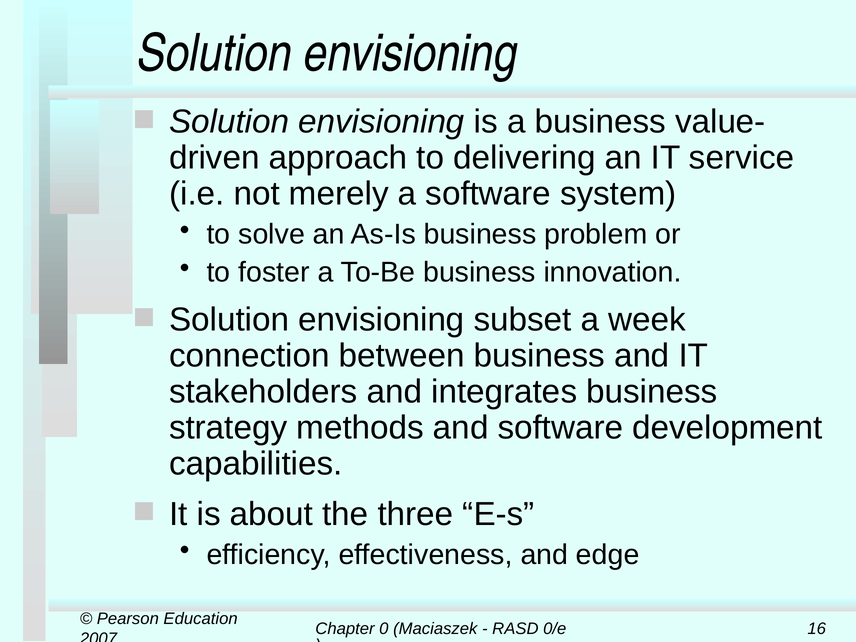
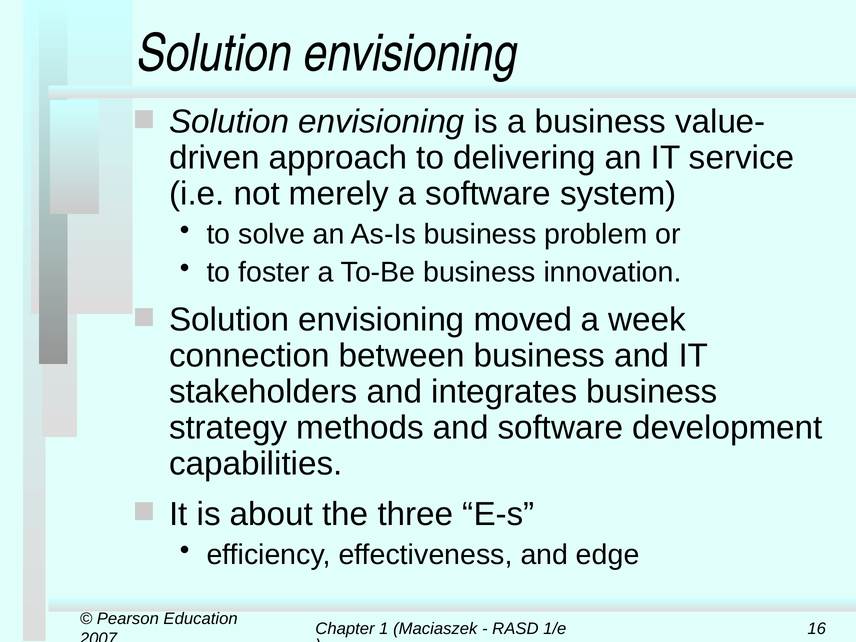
subset: subset -> moved (523, 320)
0: 0 -> 1 (384, 629)
0/e: 0/e -> 1/e (555, 629)
